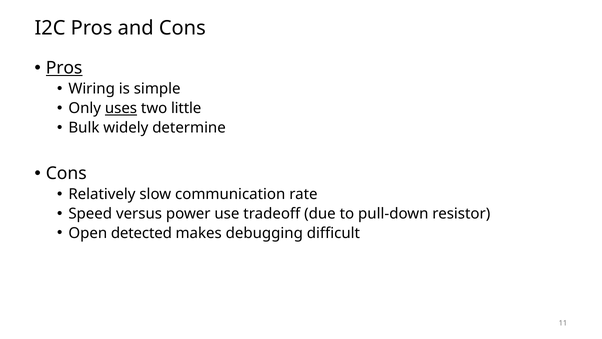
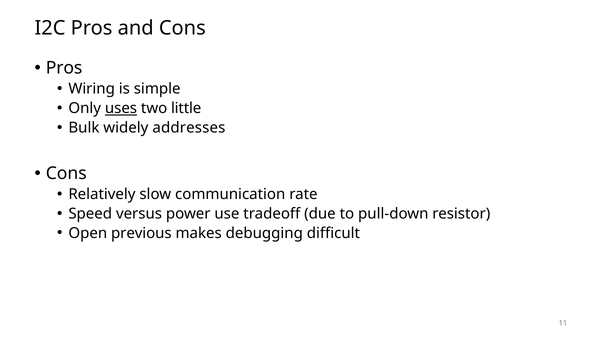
Pros underline: present -> none (64, 68)
determine: determine -> addresses (189, 128)
detected: detected -> previous (141, 233)
